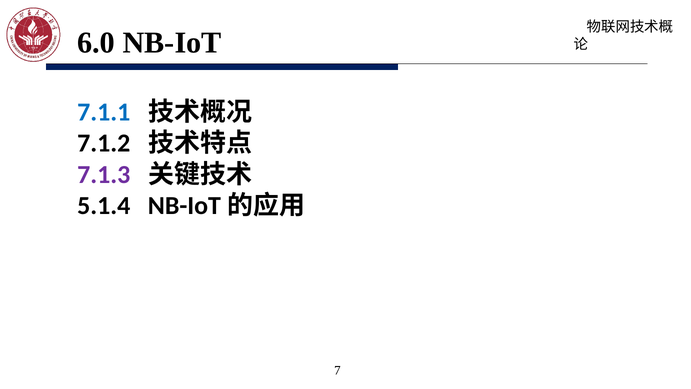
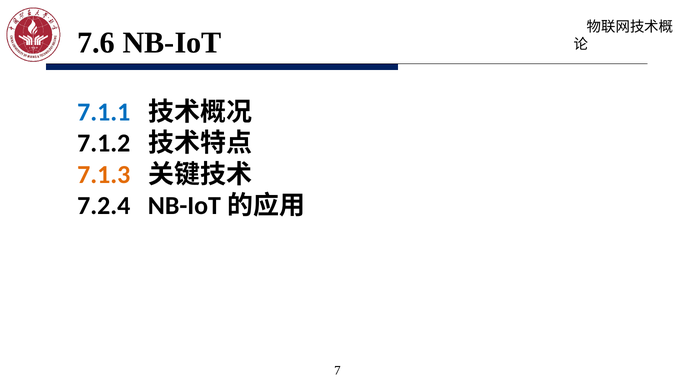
6.0: 6.0 -> 7.6 (96, 43)
7.1.3 colour: purple -> orange (104, 174)
5.1.4: 5.1.4 -> 7.2.4 (104, 205)
